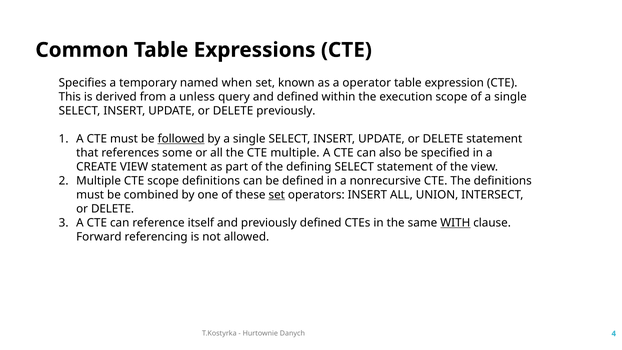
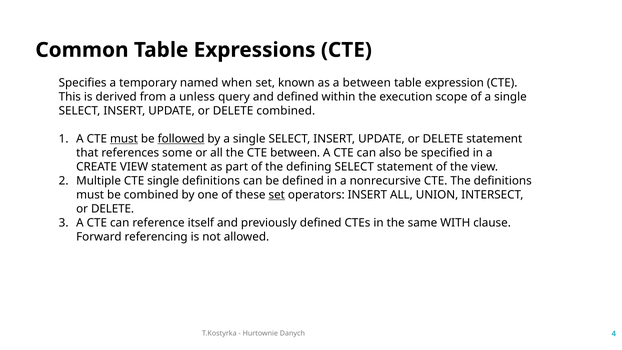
a operator: operator -> between (367, 83)
DELETE previously: previously -> combined (286, 111)
must underline: none -> present (124, 139)
CTE multiple: multiple -> between (295, 153)
CTE scope: scope -> single (163, 181)
WITH underline: present -> none (455, 223)
